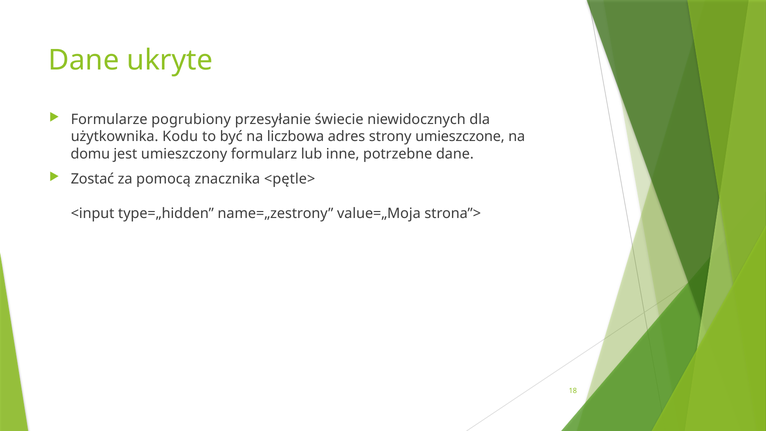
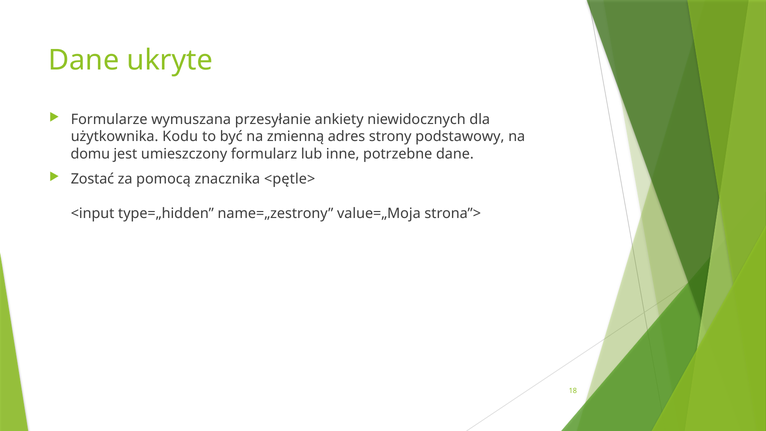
pogrubiony: pogrubiony -> wymuszana (191, 119)
świecie: świecie -> ankiety (339, 119)
liczbowa: liczbowa -> zmienną (296, 137)
umieszczone: umieszczone -> podstawowy (460, 137)
